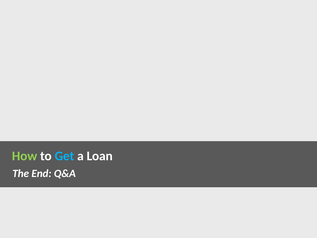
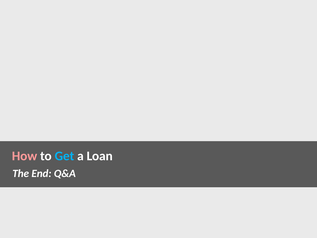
How colour: light green -> pink (25, 156)
